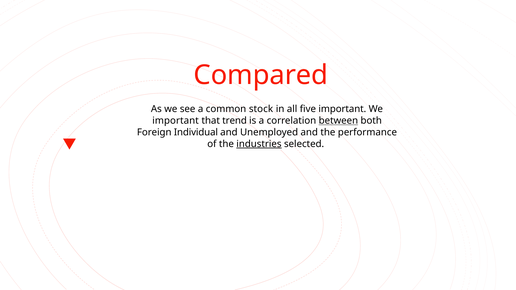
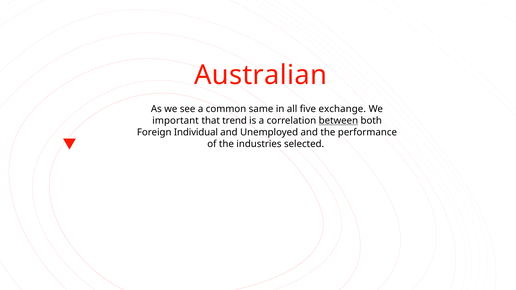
Compared: Compared -> Australian (261, 75)
stock: stock -> same (261, 109)
five important: important -> exchange (342, 109)
industries underline: present -> none (259, 144)
